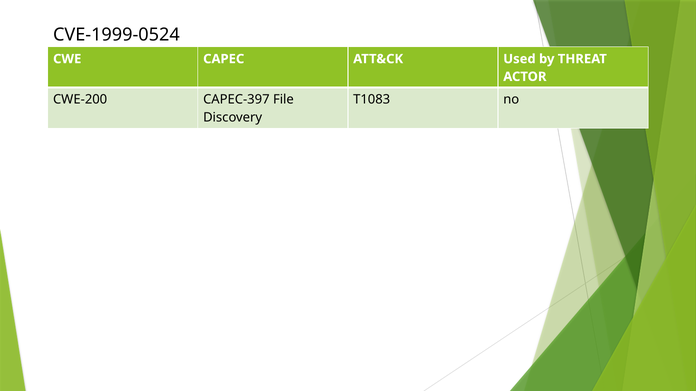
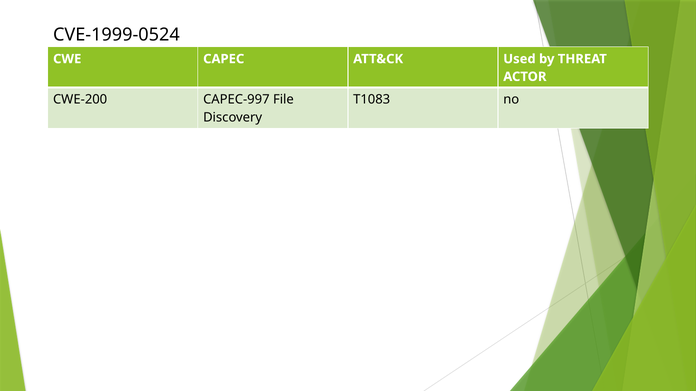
CAPEC-397: CAPEC-397 -> CAPEC-997 (236, 100)
